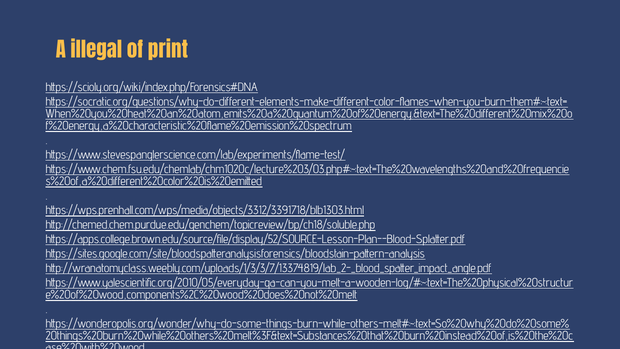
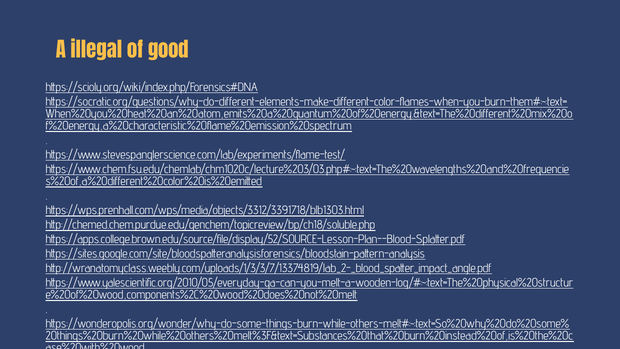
print: print -> good (168, 51)
